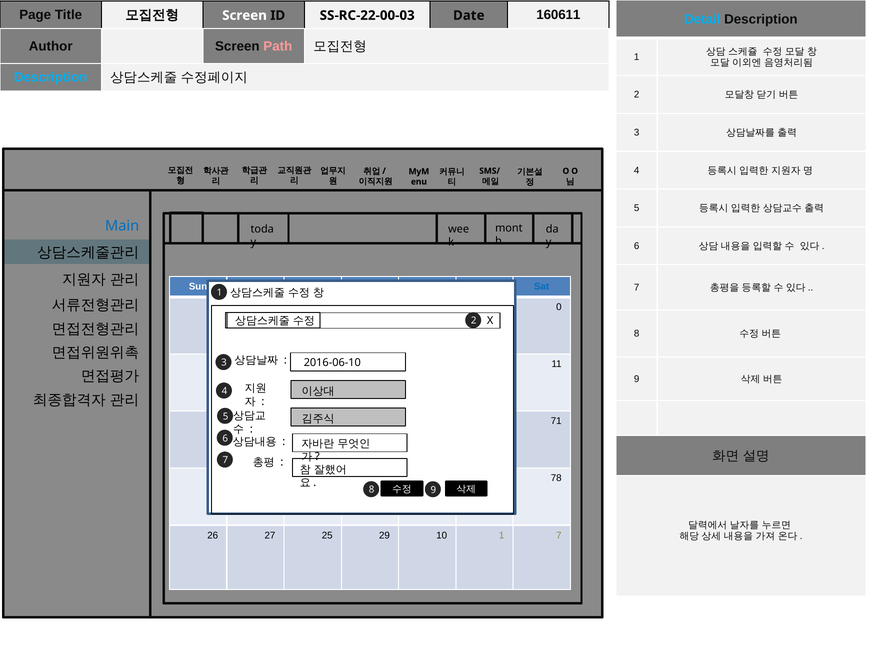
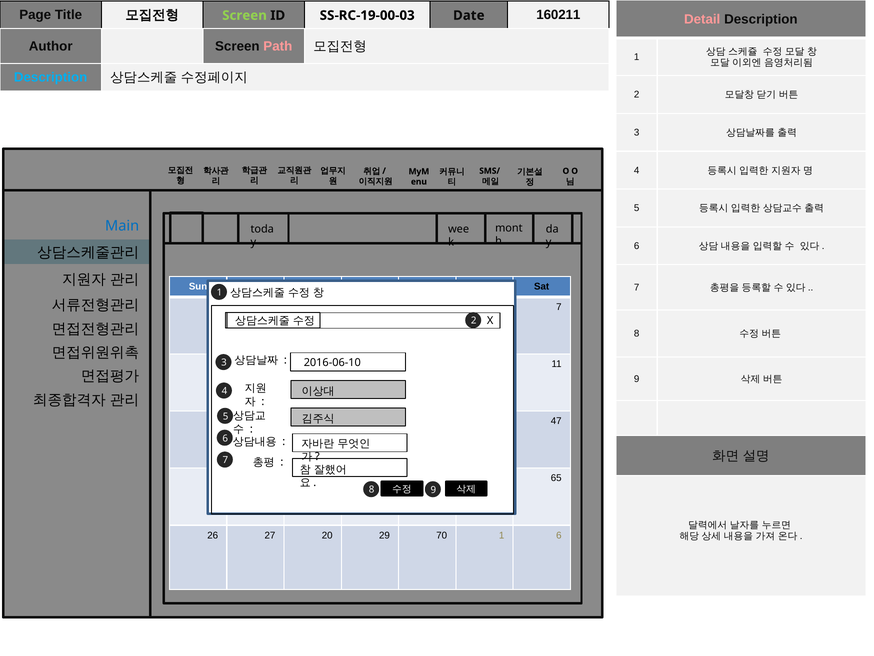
Screen colour: white -> light green (245, 15)
SS-RC-22-00-03: SS-RC-22-00-03 -> SS-RC-19-00-03 (367, 15)
160611: 160611 -> 160211 (558, 15)
Detail colour: light blue -> pink (702, 19)
Sat colour: blue -> black (542, 286)
0: 0 -> 7 (559, 307)
71: 71 -> 47 (556, 421)
78: 78 -> 65 (556, 478)
27 25: 25 -> 20 (327, 535)
29 10: 10 -> 70 (442, 535)
1 7: 7 -> 6 (559, 535)
